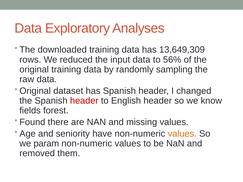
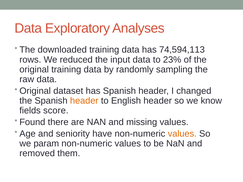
13,649,309: 13,649,309 -> 74,594,113 (182, 50)
56%: 56% -> 23% (172, 60)
header colour: red -> orange (84, 101)
forest: forest -> score (56, 111)
